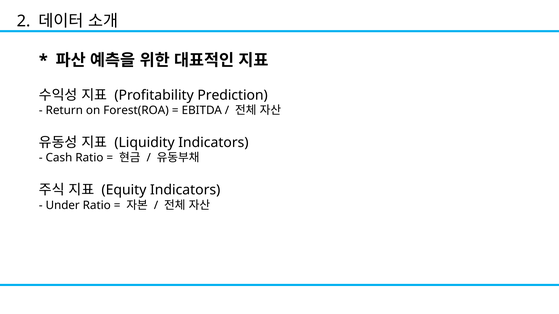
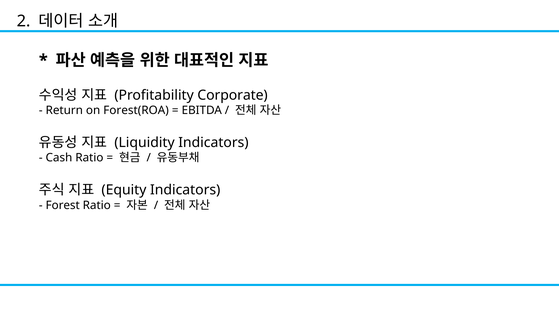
Prediction: Prediction -> Corporate (233, 95)
Under: Under -> Forest (63, 206)
